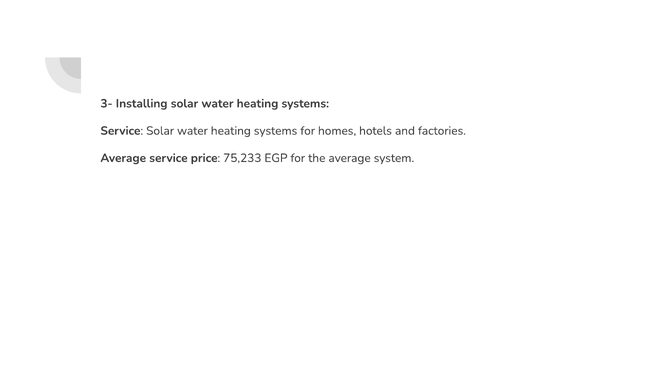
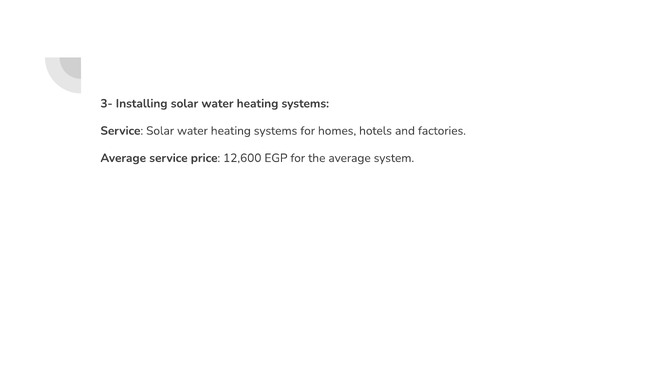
75,233: 75,233 -> 12,600 (242, 158)
